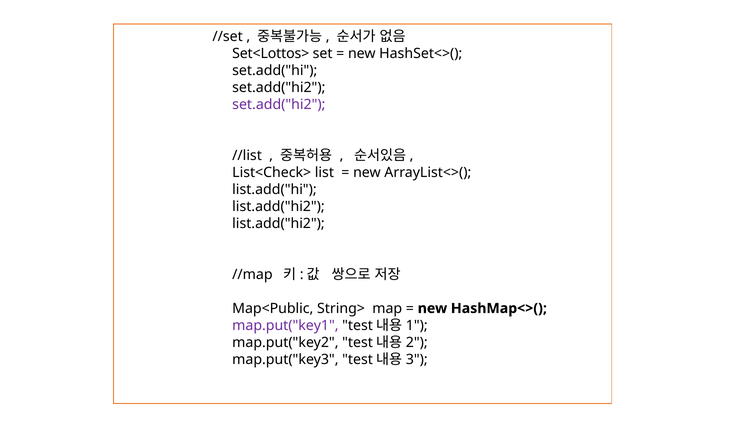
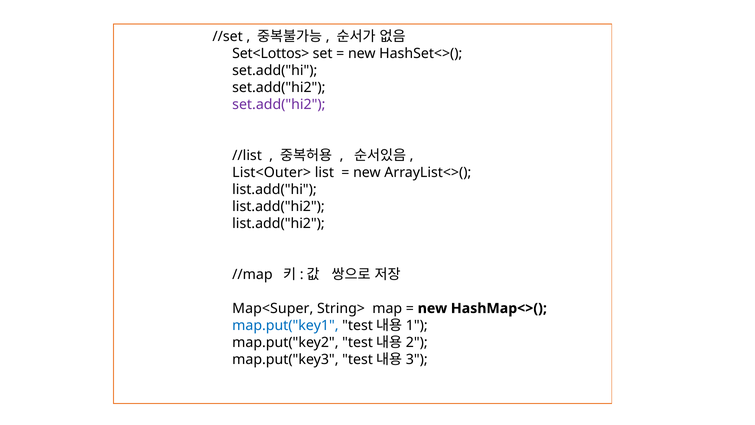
List<Check>: List<Check> -> List<Outer> (272, 172)
Map<Public: Map<Public -> Map<Super (273, 308)
map.put("key1 colour: purple -> blue (285, 325)
